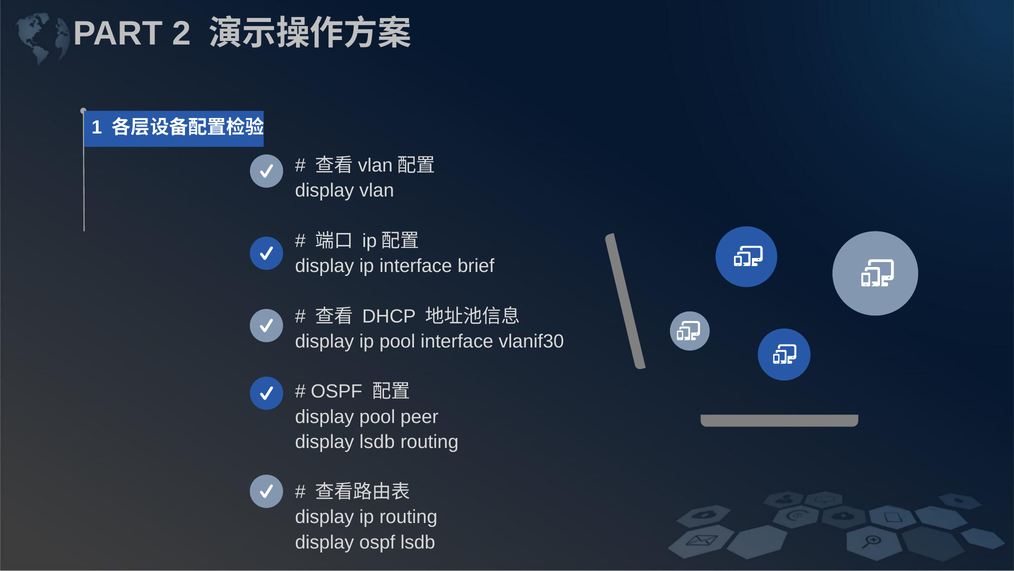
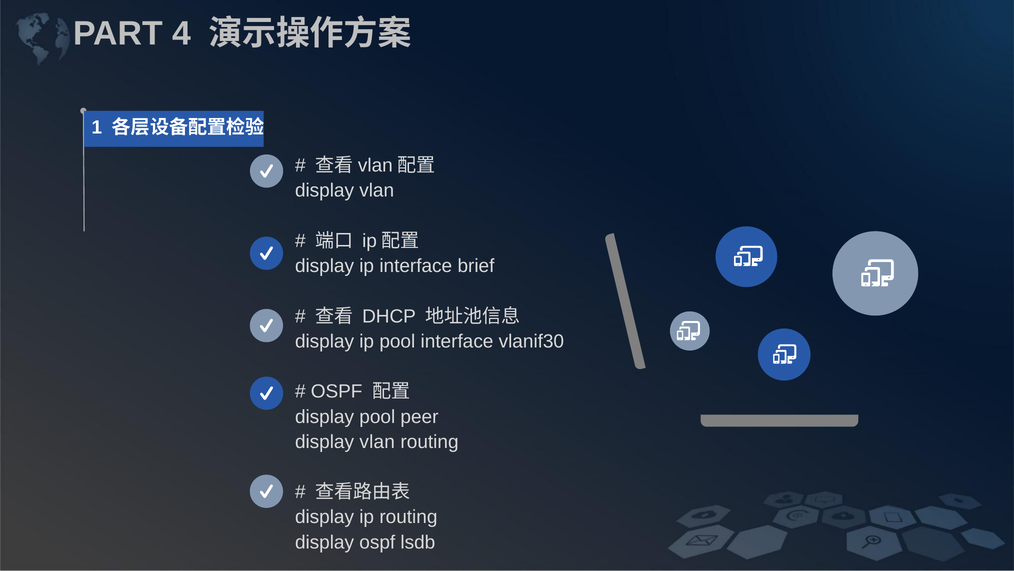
2: 2 -> 4 (182, 34)
lsdb: lsdb -> vlan (377, 441)
